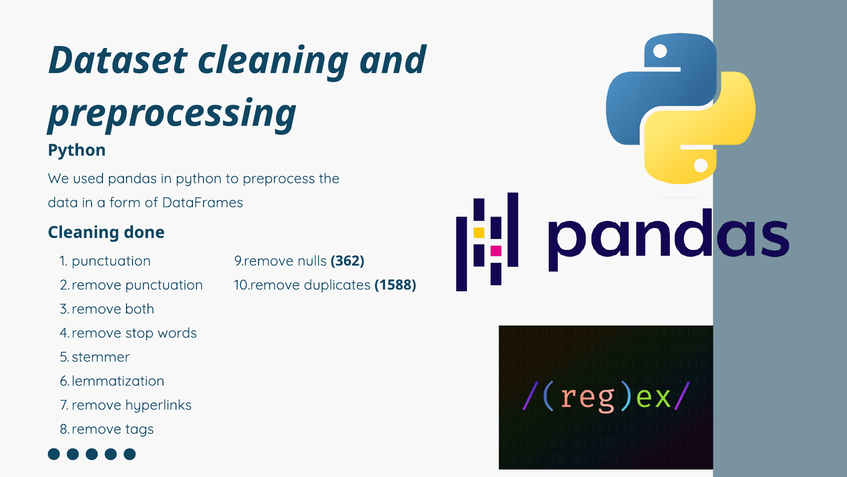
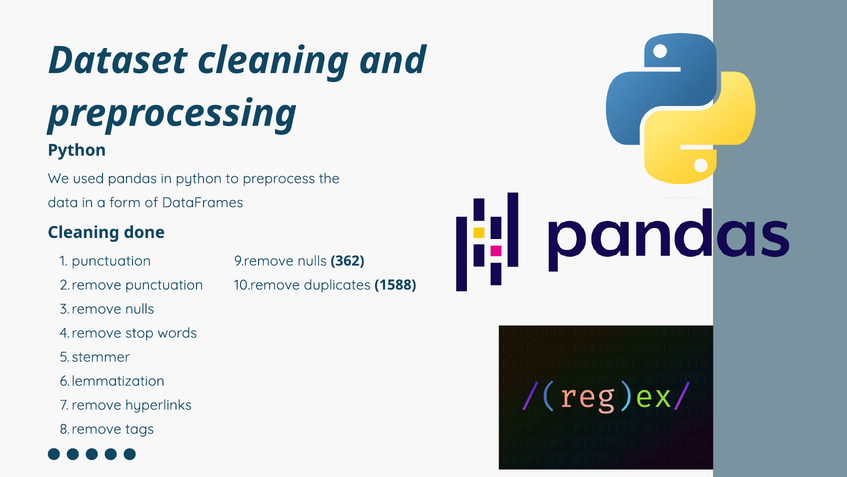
both: both -> nulls (140, 309)
